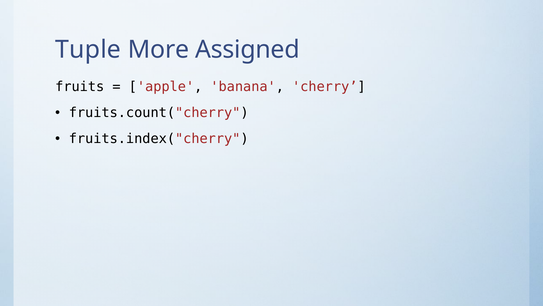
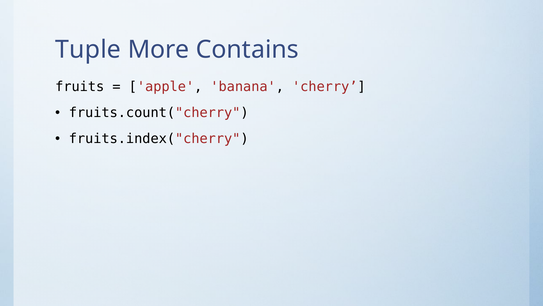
Assigned: Assigned -> Contains (247, 50)
